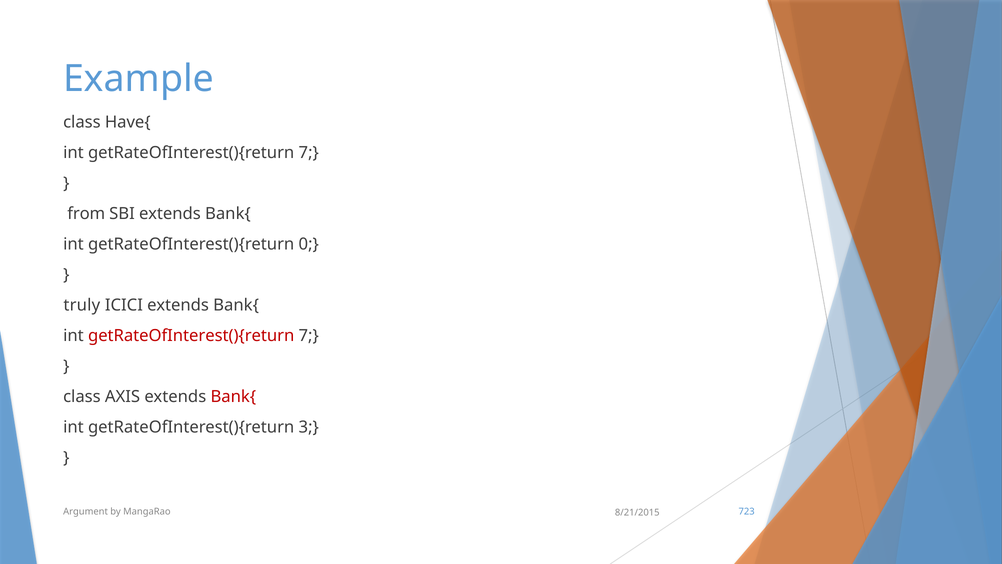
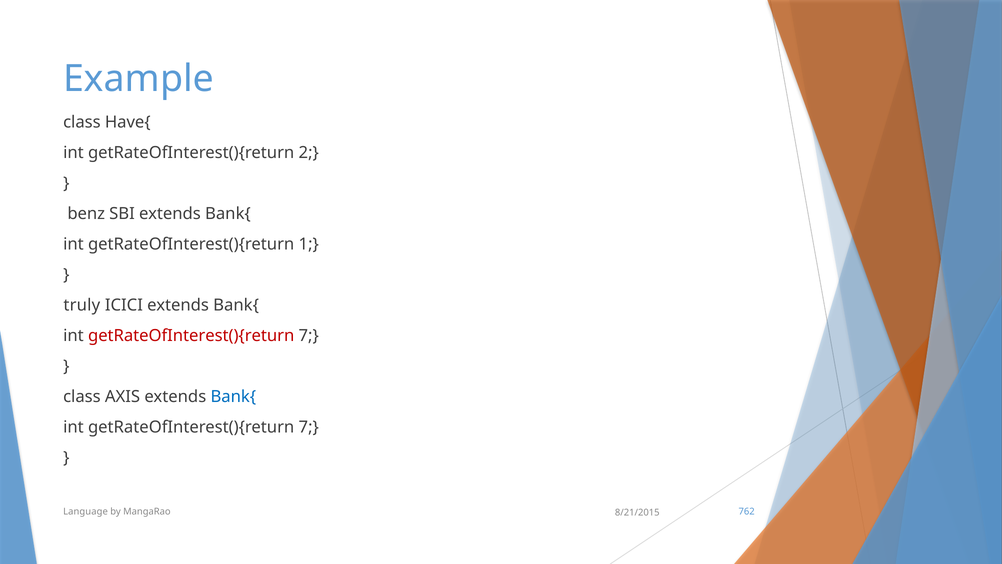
7: 7 -> 2 (309, 153)
from: from -> benz (86, 214)
0: 0 -> 1 (309, 244)
Bank{ colour: red -> blue (233, 397)
3: 3 -> 7 (309, 427)
Argument: Argument -> Language (86, 511)
723: 723 -> 762 (747, 511)
